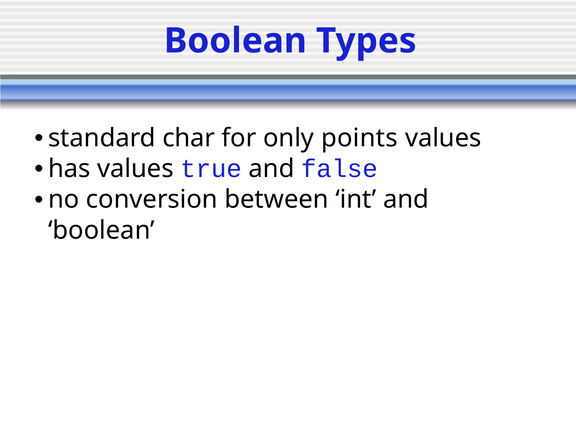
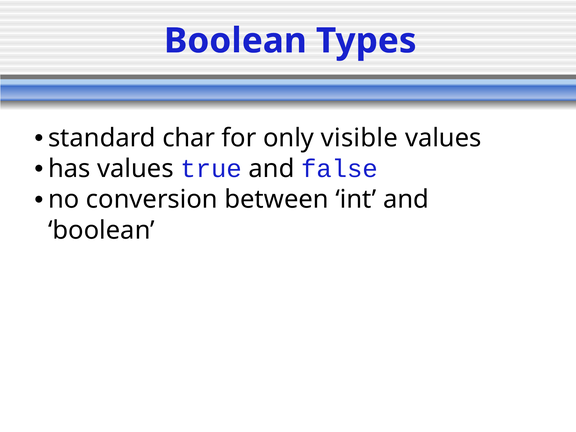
points: points -> visible (359, 138)
